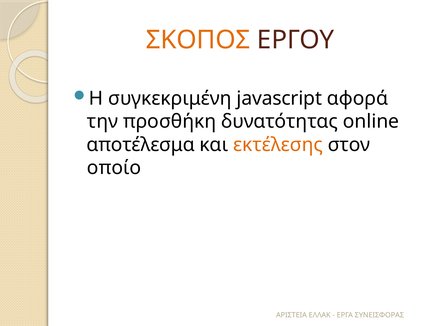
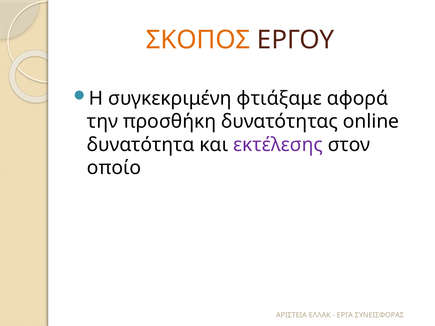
javascript: javascript -> φτιάξαμε (279, 98)
αποτέλεσμα: αποτέλεσμα -> δυνατότητα (141, 145)
εκτέλεσης colour: orange -> purple (278, 145)
